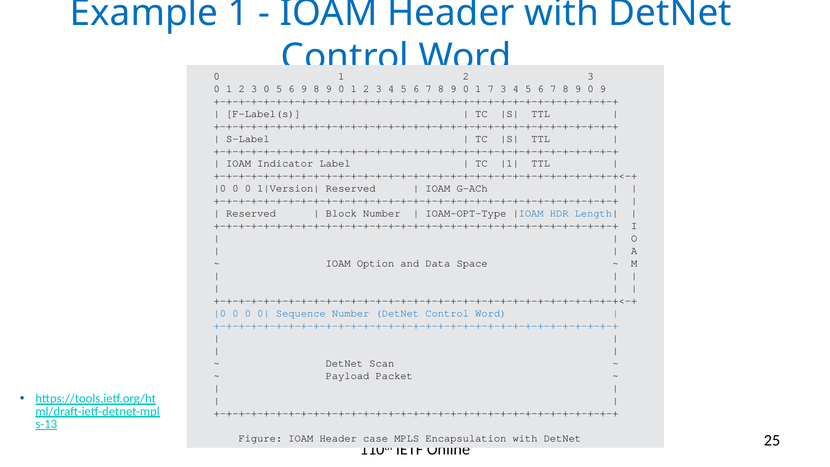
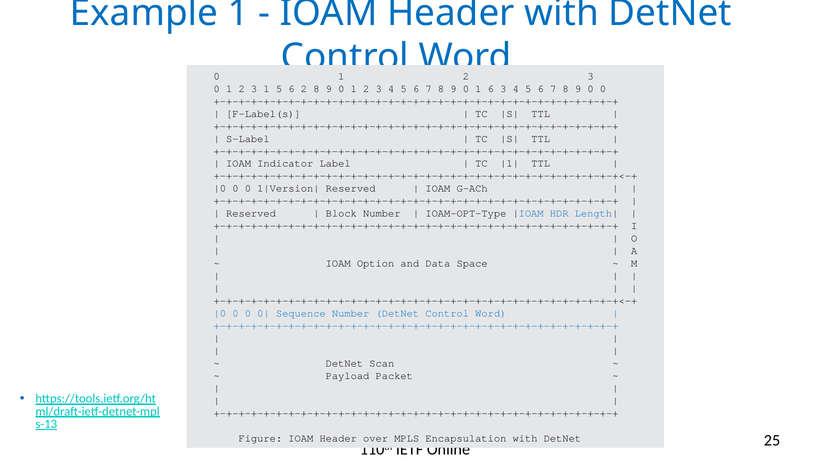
0: 0 -> 1 (267, 89)
6 9: 9 -> 2 (304, 89)
1 7: 7 -> 6 (491, 89)
9 0 9: 9 -> 0 (603, 89)
case: case -> over (376, 438)
